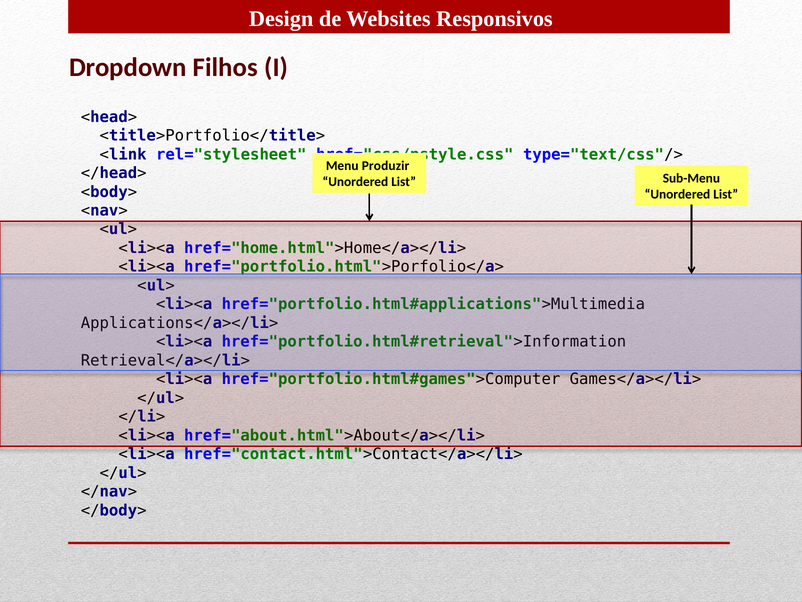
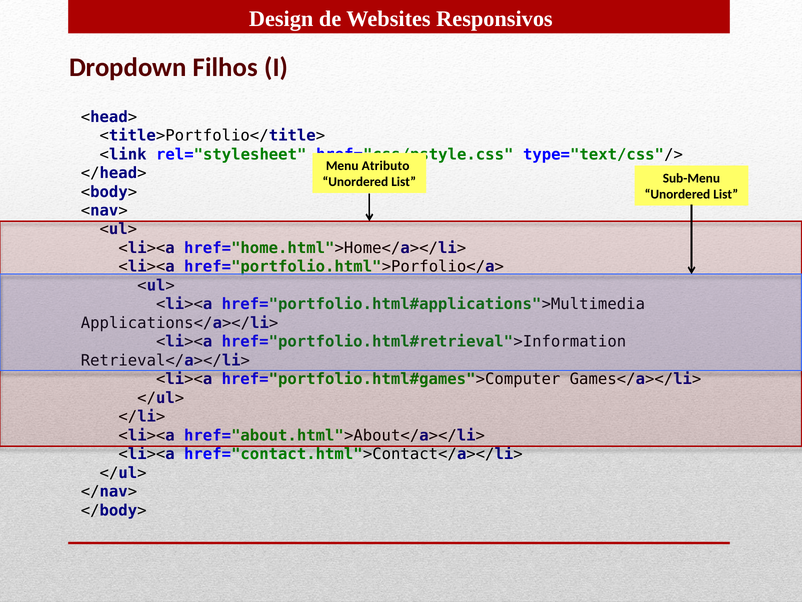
Produzir: Produzir -> Atributo (386, 166)
